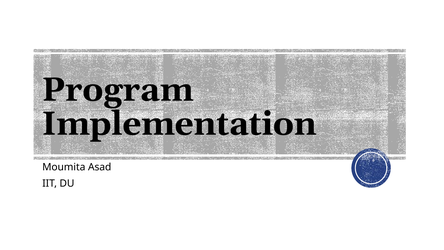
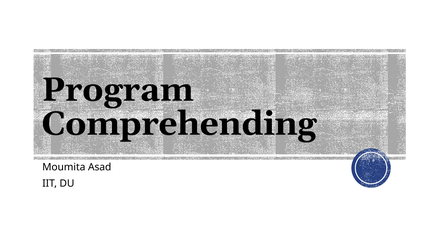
Implementation: Implementation -> Comprehending (179, 124)
